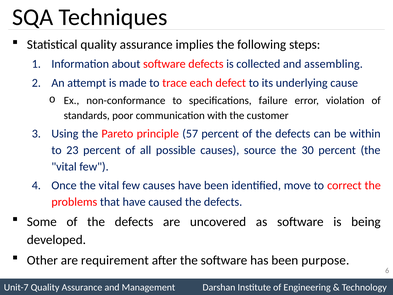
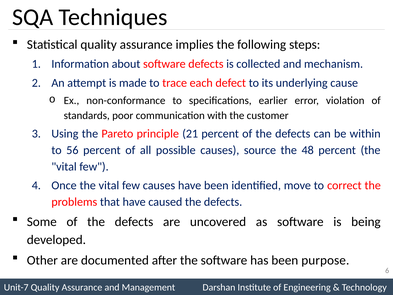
assembling: assembling -> mechanism (334, 64)
failure: failure -> earlier (273, 100)
57: 57 -> 21 (190, 134)
23: 23 -> 56 (72, 150)
30: 30 -> 48 (308, 150)
requirement: requirement -> documented (115, 260)
